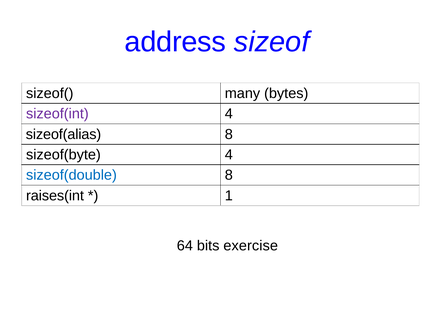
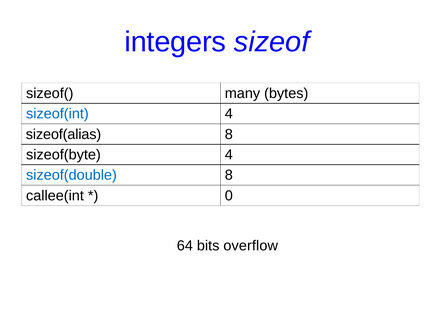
address: address -> integers (175, 42)
sizeof(int colour: purple -> blue (57, 114)
raises(int: raises(int -> callee(int (55, 196)
1: 1 -> 0 (229, 196)
exercise: exercise -> overflow (251, 246)
